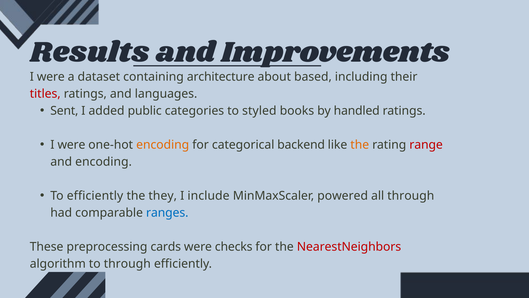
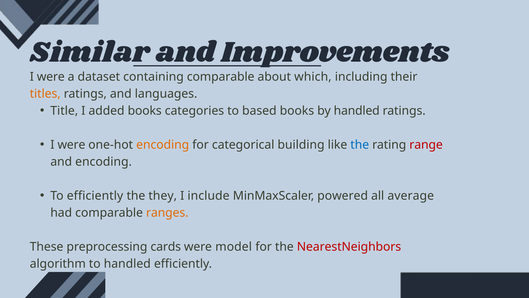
Results: Results -> Similar (90, 52)
containing architecture: architecture -> comparable (221, 77)
based: based -> which (313, 77)
titles colour: red -> orange (45, 94)
Sent: Sent -> Title (64, 111)
added public: public -> books (145, 111)
styled: styled -> based (259, 111)
backend: backend -> building (301, 145)
the colour: orange -> blue (360, 145)
all through: through -> average (411, 196)
ranges colour: blue -> orange (167, 213)
checks: checks -> model (234, 247)
to through: through -> handled (127, 264)
